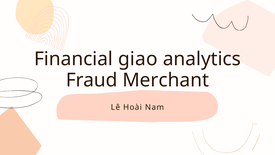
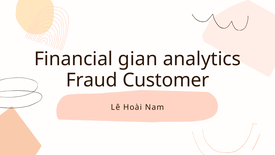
giao: giao -> gian (138, 59)
Merchant: Merchant -> Customer (166, 80)
